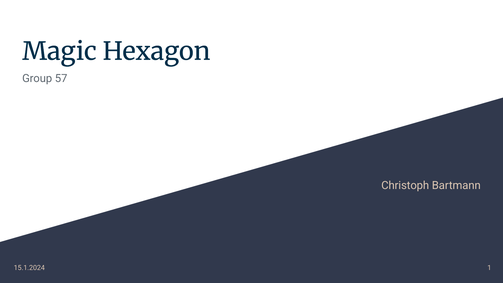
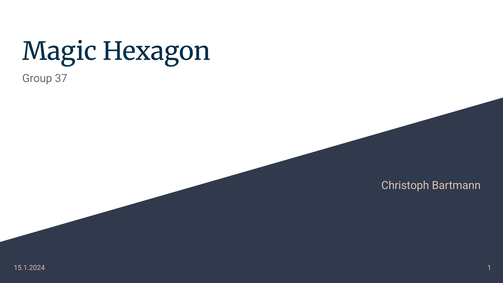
57: 57 -> 37 (61, 78)
